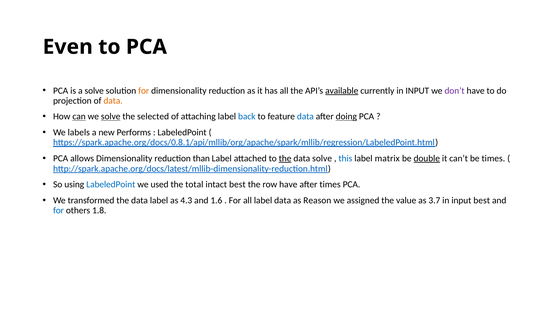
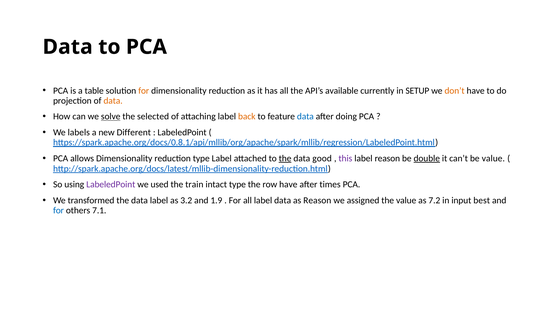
Even: Even -> Data (68, 47)
a solve: solve -> table (94, 91)
available underline: present -> none (342, 91)
currently in INPUT: INPUT -> SETUP (417, 91)
don’t colour: purple -> orange (455, 91)
can underline: present -> none (79, 117)
back colour: blue -> orange (247, 117)
doing underline: present -> none (346, 117)
Performs: Performs -> Different (134, 133)
reduction than: than -> type (201, 159)
data solve: solve -> good (322, 159)
this colour: blue -> purple (345, 159)
label matrix: matrix -> reason (387, 159)
be times: times -> value (493, 159)
LabeledPoint colour: blue -> purple (111, 185)
total: total -> train (194, 185)
intact best: best -> type (237, 185)
4.3: 4.3 -> 3.2 (186, 201)
1.6: 1.6 -> 1.9 (216, 201)
3.7: 3.7 -> 7.2 (434, 201)
1.8: 1.8 -> 7.1 (99, 211)
